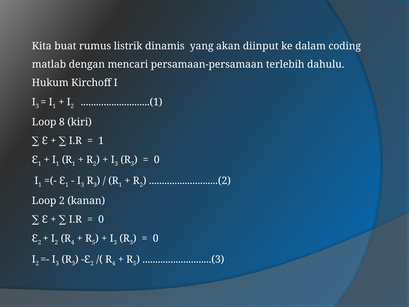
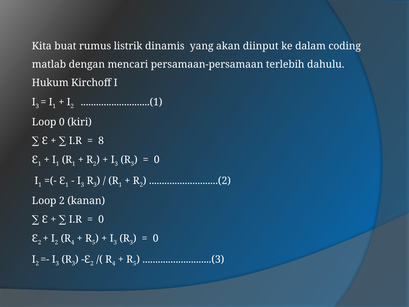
Loop 8: 8 -> 0 (62, 122)
1: 1 -> 8 (101, 141)
